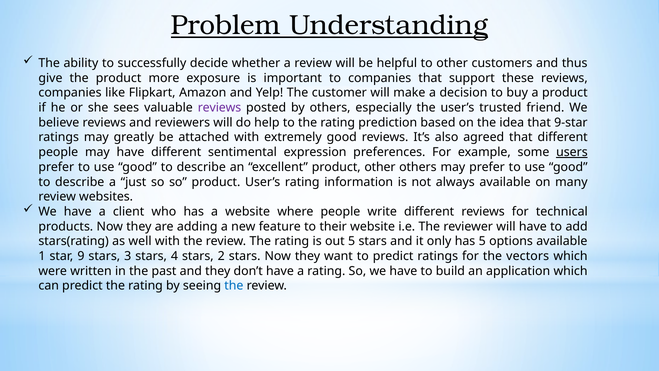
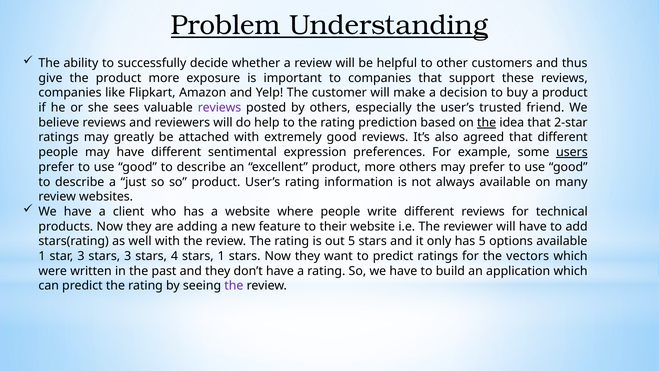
the underline: none -> present (487, 122)
9-star: 9-star -> 2-star (571, 122)
excellent product other: other -> more (380, 167)
star 9: 9 -> 3 (81, 256)
stars 2: 2 -> 1 (221, 256)
the colour: blue -> purple (234, 286)
